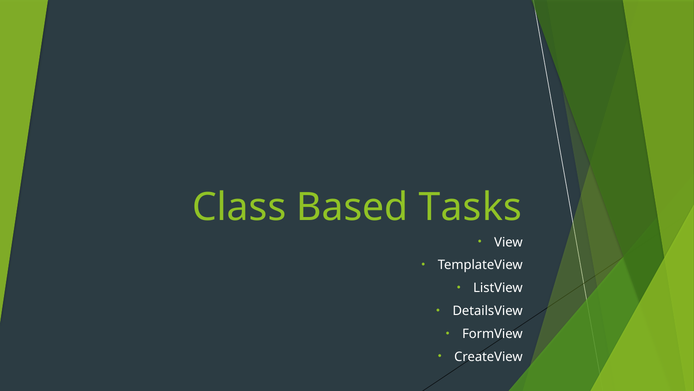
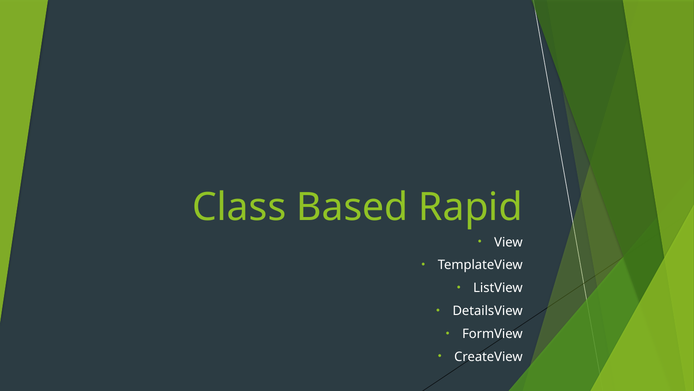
Tasks: Tasks -> Rapid (470, 207)
